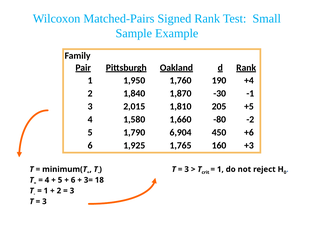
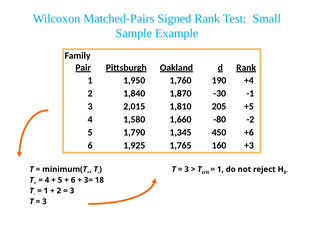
6,904: 6,904 -> 1,345 (181, 132)
